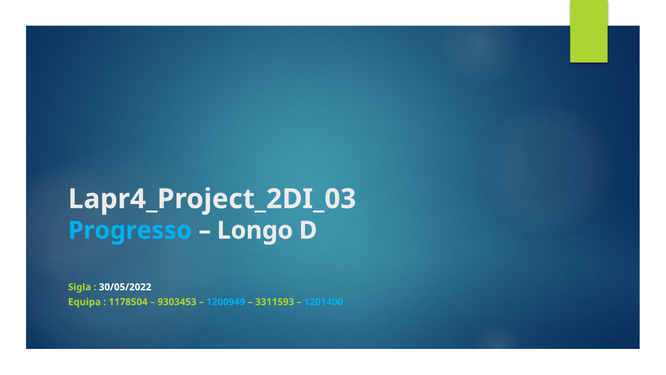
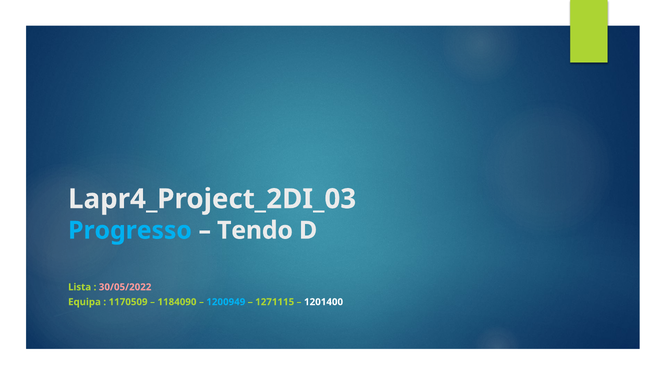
Longo: Longo -> Tendo (255, 230)
Sigla: Sigla -> Lista (80, 287)
30/05/2022 colour: white -> pink (125, 287)
1178504: 1178504 -> 1170509 (128, 302)
9303453: 9303453 -> 1184090 (177, 302)
3311593: 3311593 -> 1271115 (275, 302)
1201400 colour: light blue -> white (324, 302)
